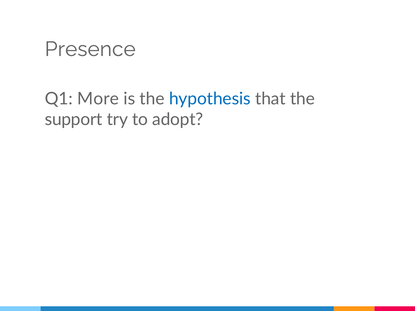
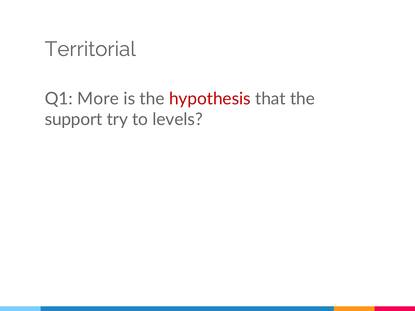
Presence: Presence -> Territorial (90, 49)
hypothesis colour: blue -> red (210, 99)
adopt: adopt -> levels (178, 120)
